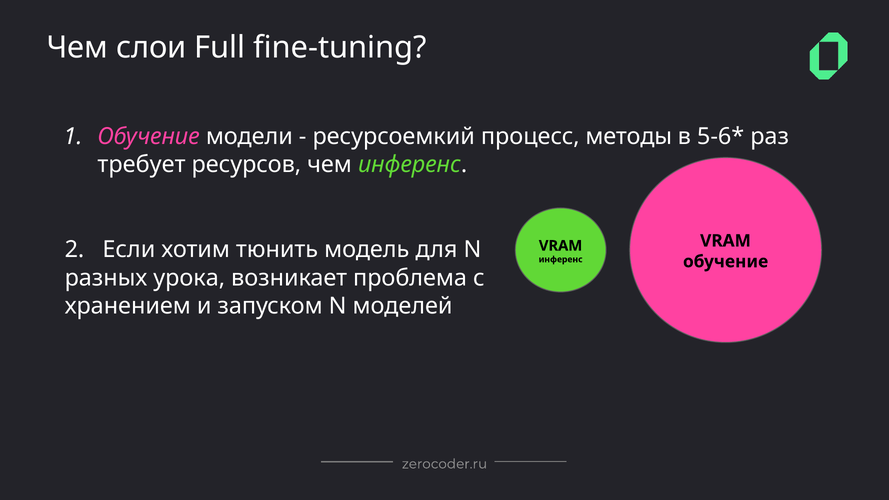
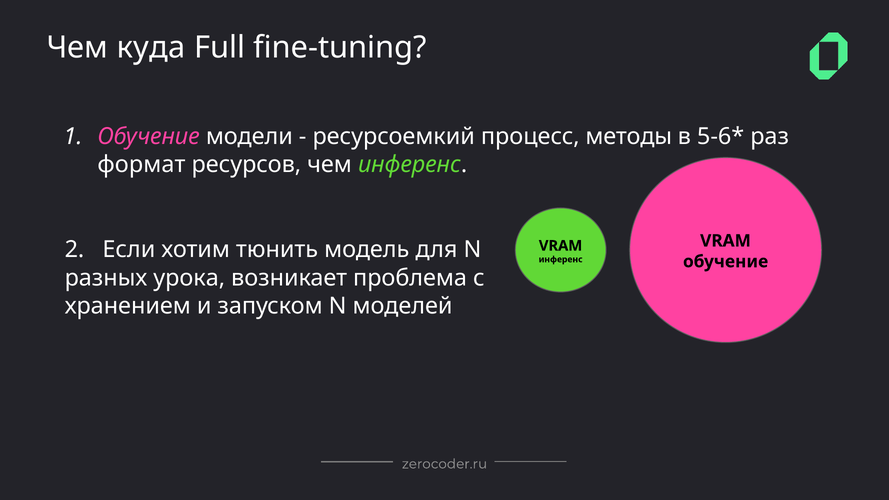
слои: слои -> куда (151, 48)
требует: требует -> формат (141, 165)
